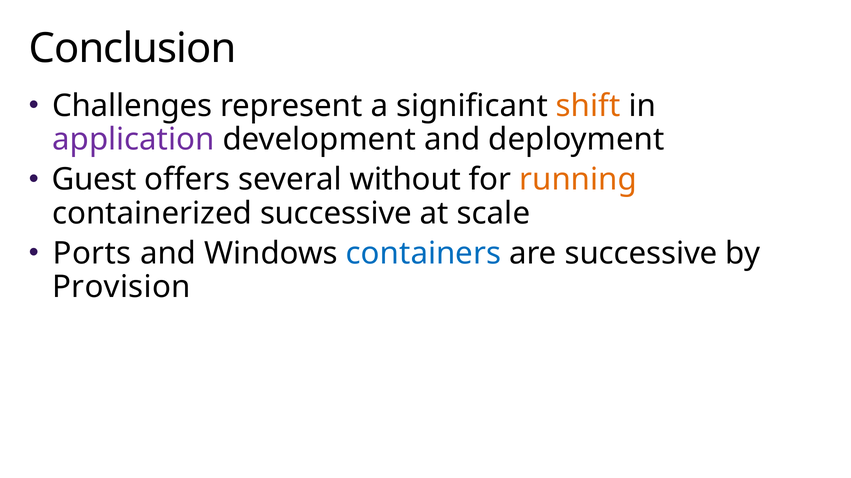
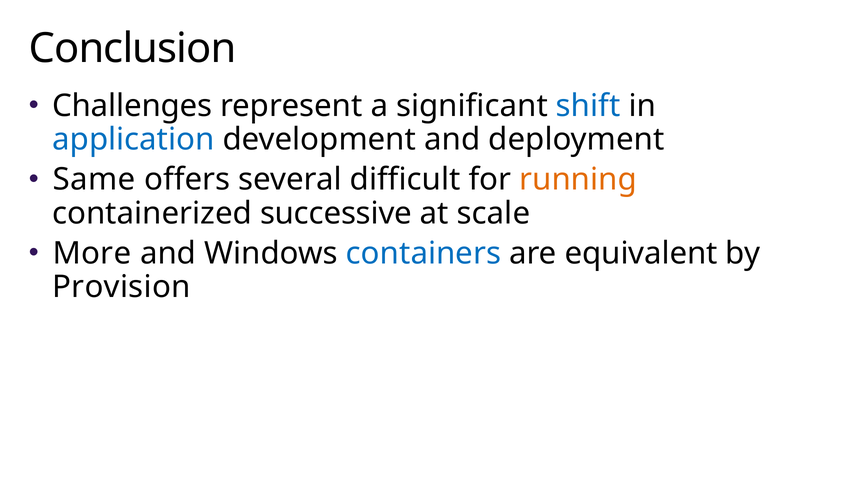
shift colour: orange -> blue (588, 106)
application colour: purple -> blue (133, 140)
Guest: Guest -> Same (94, 180)
without: without -> difficult (405, 180)
Ports: Ports -> More (92, 254)
are successive: successive -> equivalent (641, 254)
